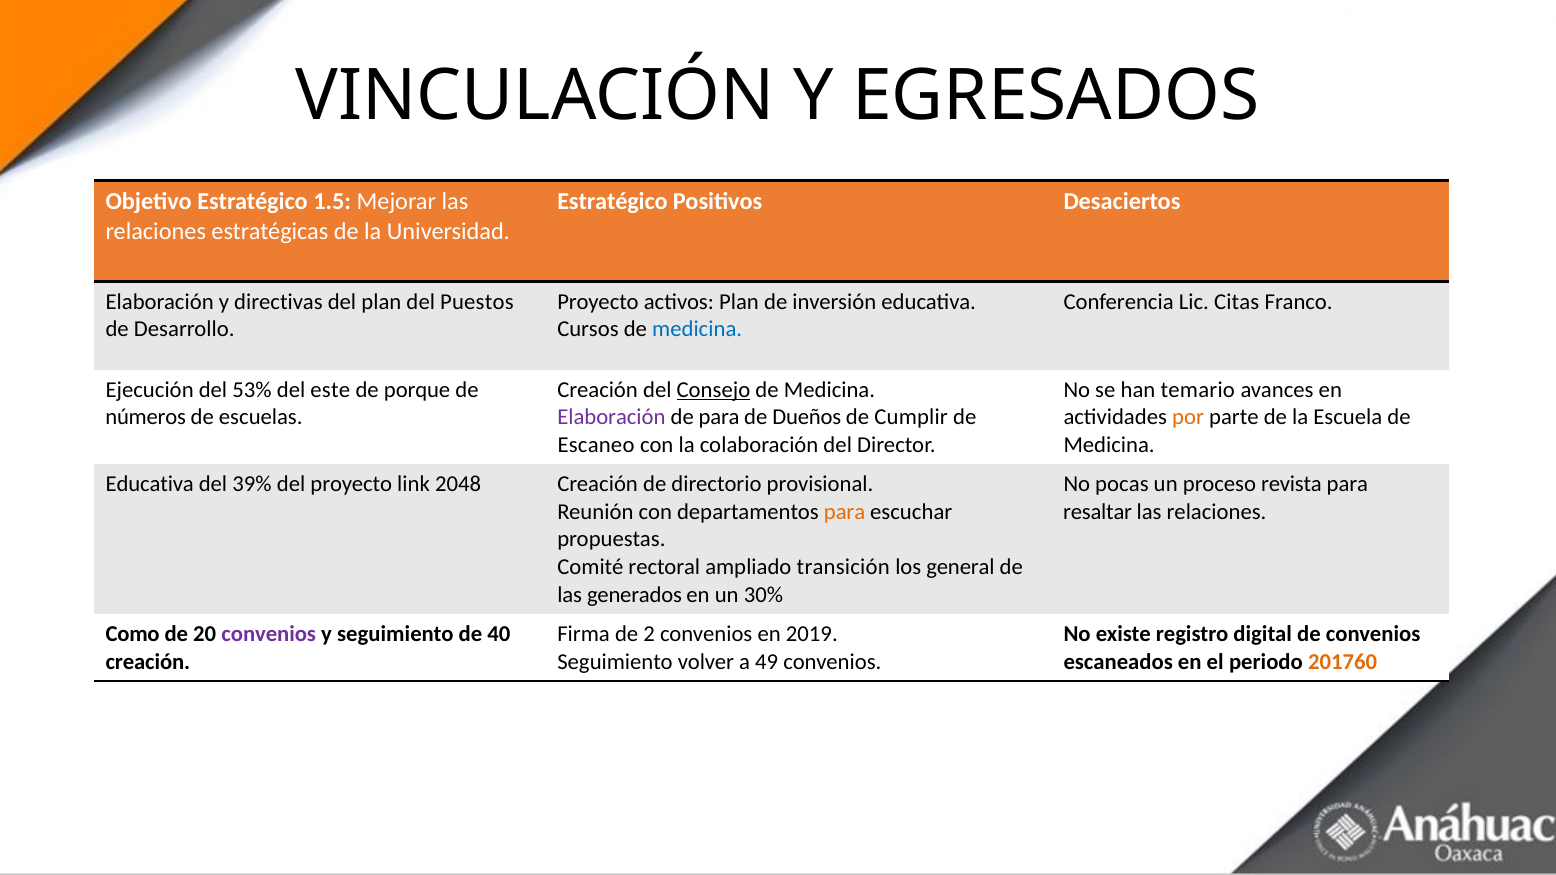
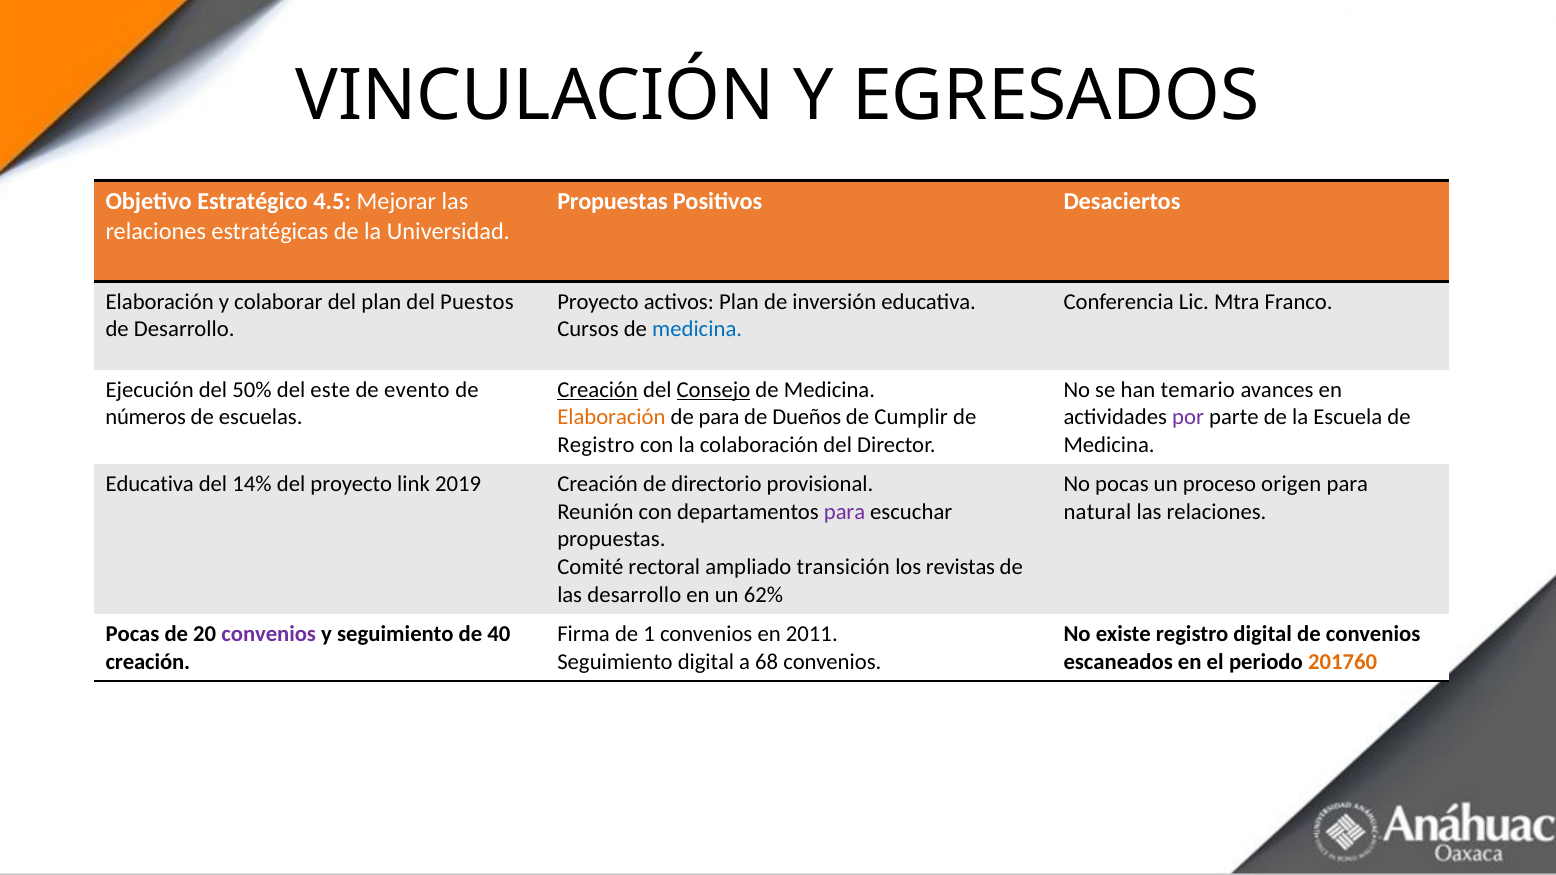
1.5: 1.5 -> 4.5 (332, 202)
Estratégico: Estratégico -> Propuestas (612, 202)
directivas: directivas -> colaborar (278, 302)
Citas: Citas -> Mtra (1237, 302)
53%: 53% -> 50% (252, 390)
porque: porque -> evento (417, 390)
Creación underline: none -> present (598, 390)
Elaboración colour: purple -> orange (611, 417)
por colour: orange -> purple (1188, 417)
Escaneo: Escaneo -> Registro (596, 445)
39%: 39% -> 14% (252, 484)
2048: 2048 -> 2019 (458, 484)
revista: revista -> origen (1291, 484)
para colour: orange -> purple (845, 512)
resaltar: resaltar -> natural (1097, 512)
general: general -> revistas (960, 567)
las generados: generados -> desarrollo (634, 595)
30%: 30% -> 62% (763, 595)
Como: Como -> Pocas (133, 634)
2: 2 -> 1 (649, 634)
2019: 2019 -> 2011 (812, 634)
Seguimiento volver: volver -> digital (706, 662)
49: 49 -> 68 (767, 662)
